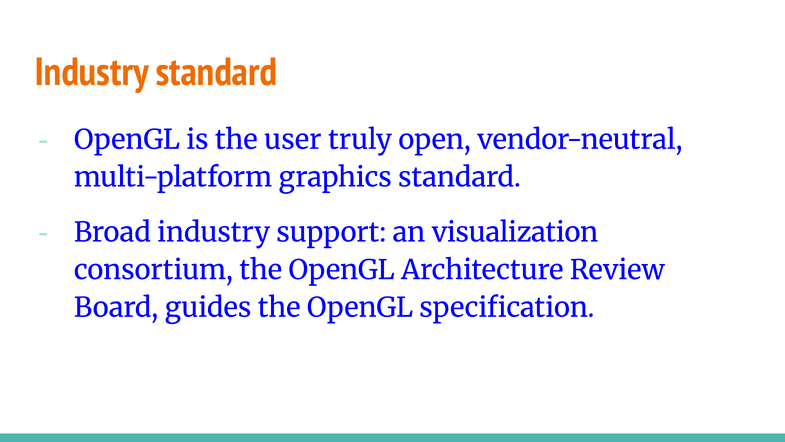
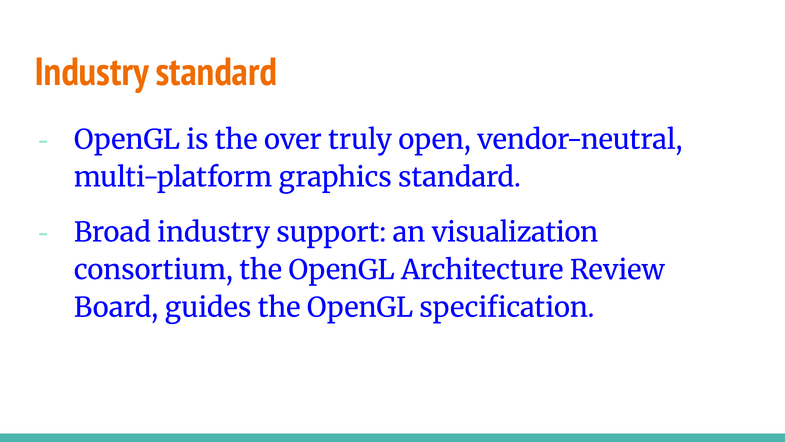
user: user -> over (293, 140)
